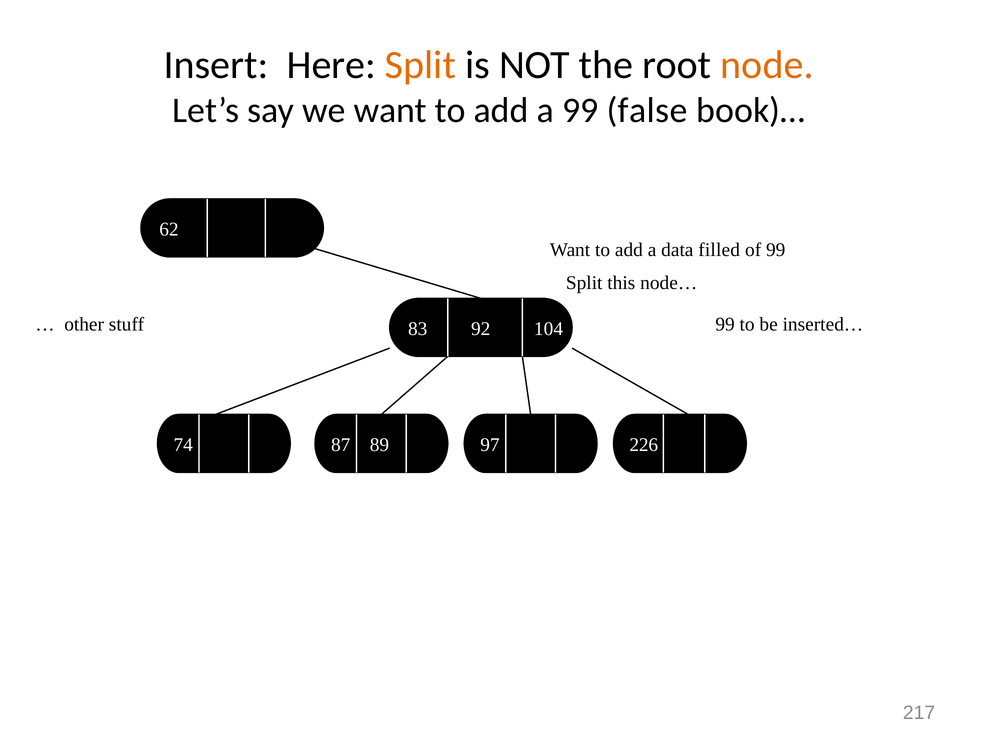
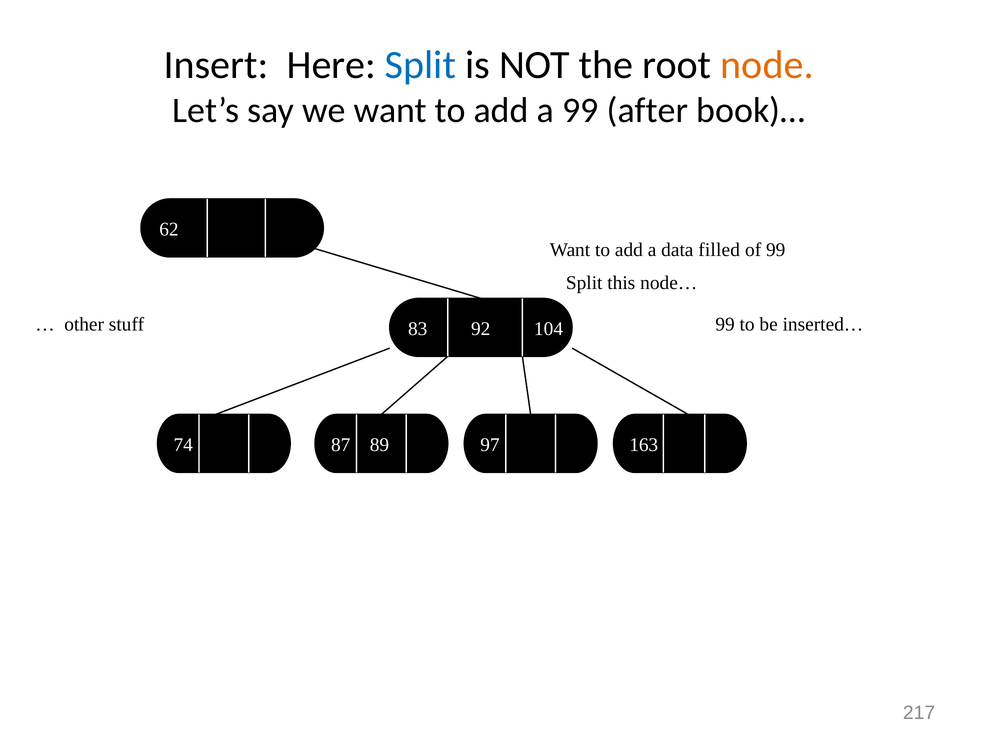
Split colour: orange -> blue (420, 65)
false: false -> after (647, 110)
226: 226 -> 163 (644, 445)
